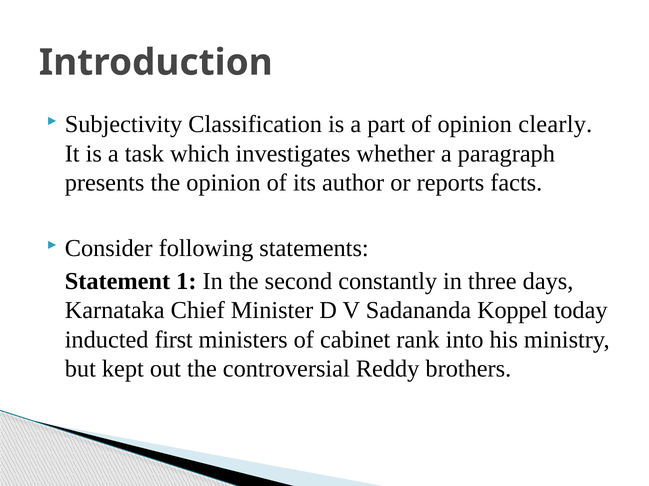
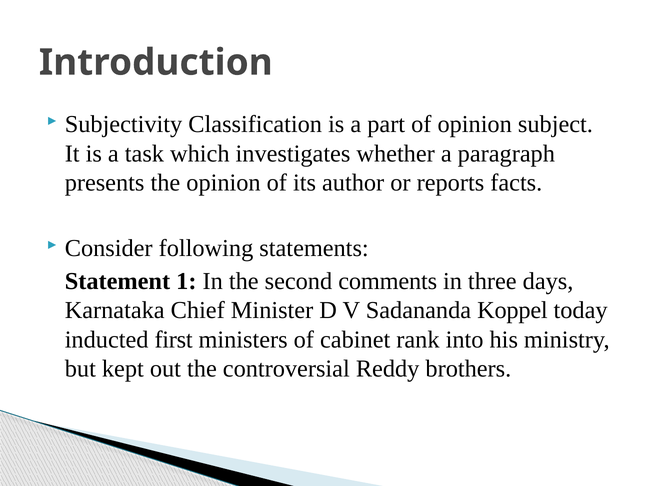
clearly: clearly -> subject (555, 125)
constantly: constantly -> comments (388, 282)
